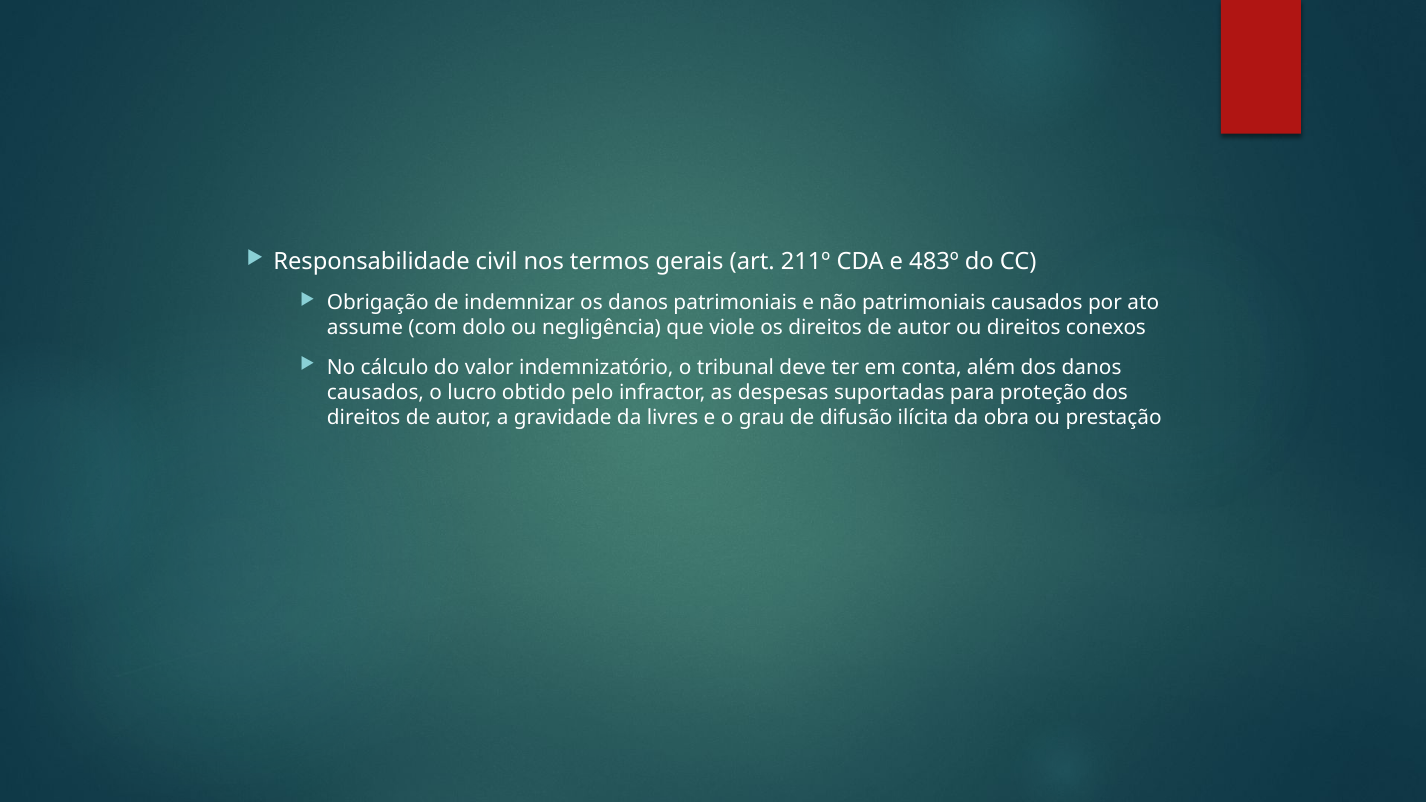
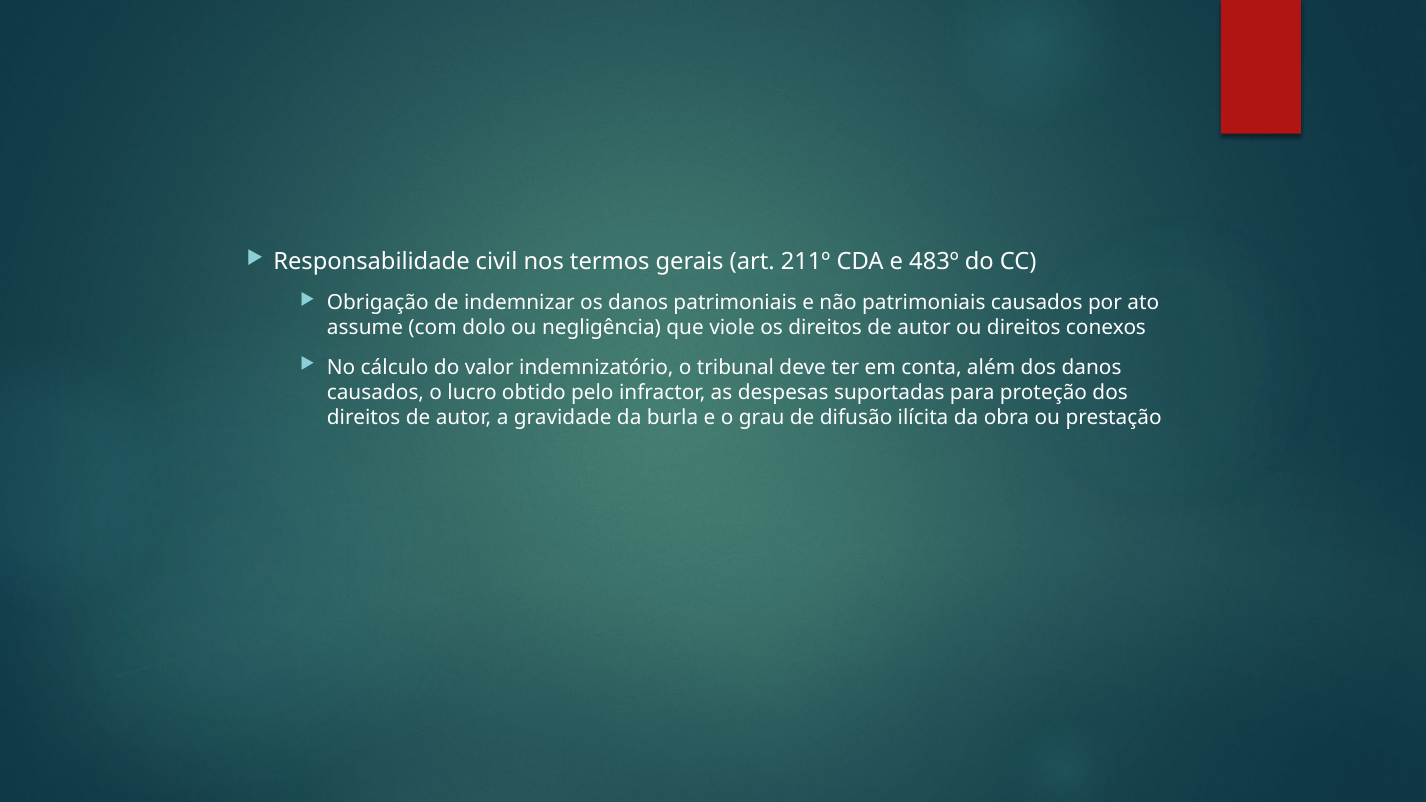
livres: livres -> burla (673, 418)
